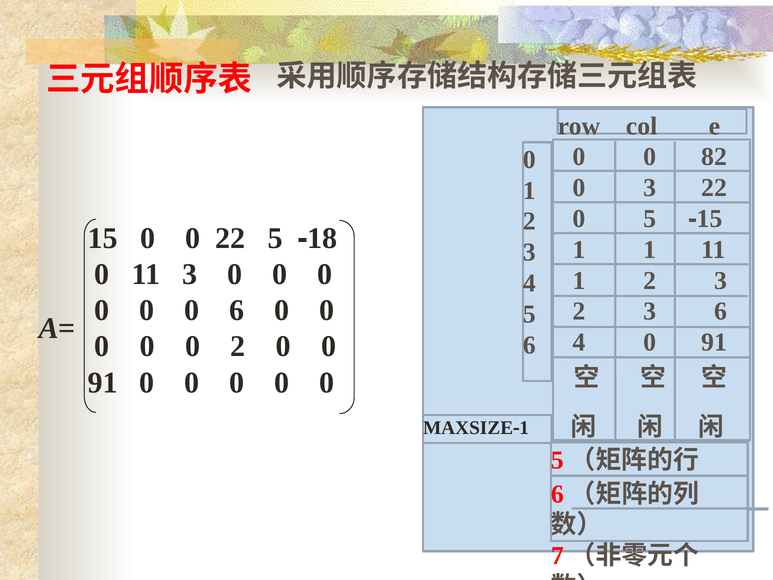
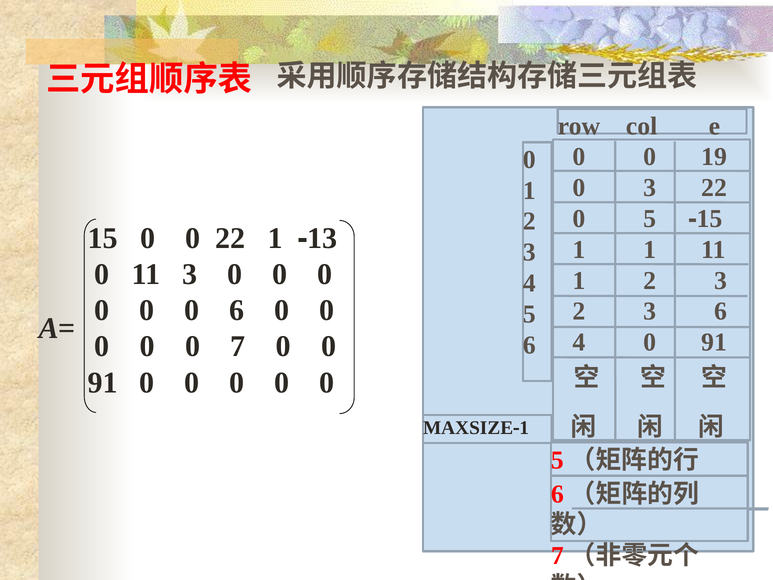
82: 82 -> 19 (714, 157)
22 5: 5 -> 1 (275, 238)
18: 18 -> 13 (322, 238)
0 2: 2 -> 7 (238, 346)
